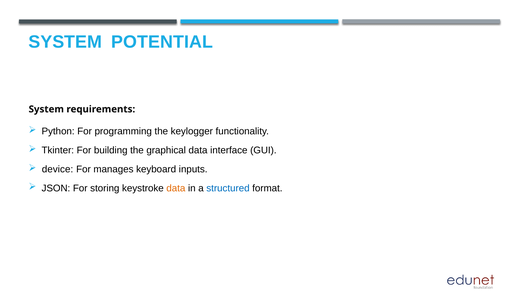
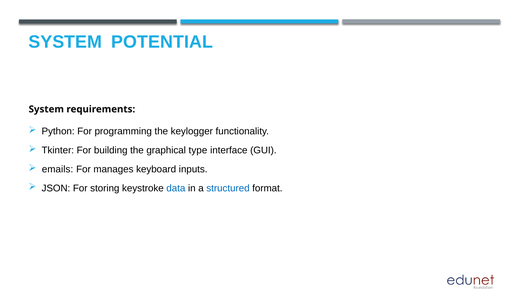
graphical data: data -> type (198, 150)
device: device -> emails (58, 169)
data colour: orange -> blue (176, 188)
